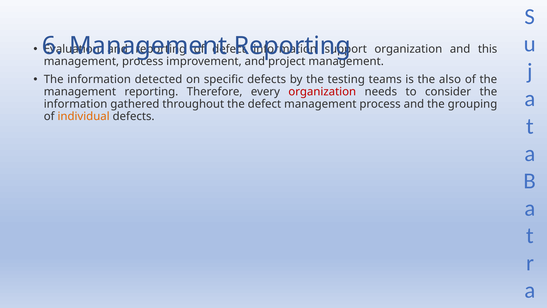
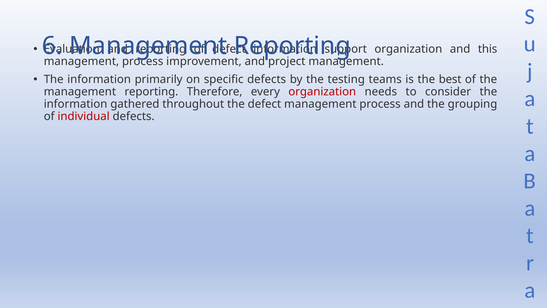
detected: detected -> primarily (159, 79)
also: also -> best (450, 79)
individual colour: orange -> red (84, 116)
